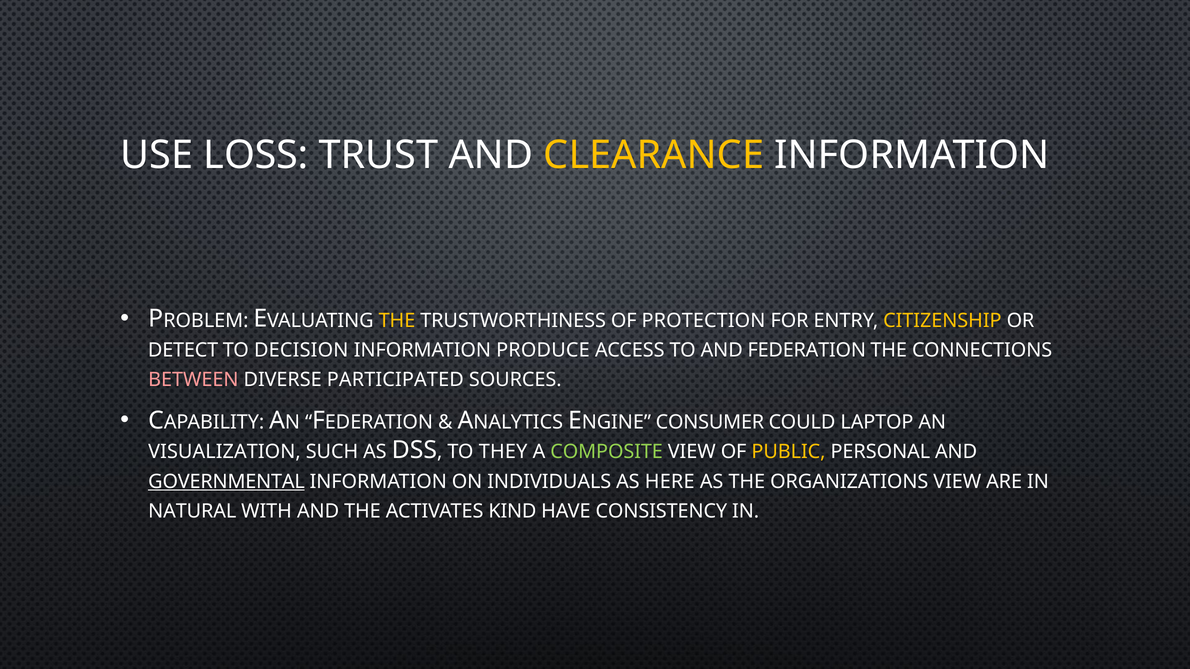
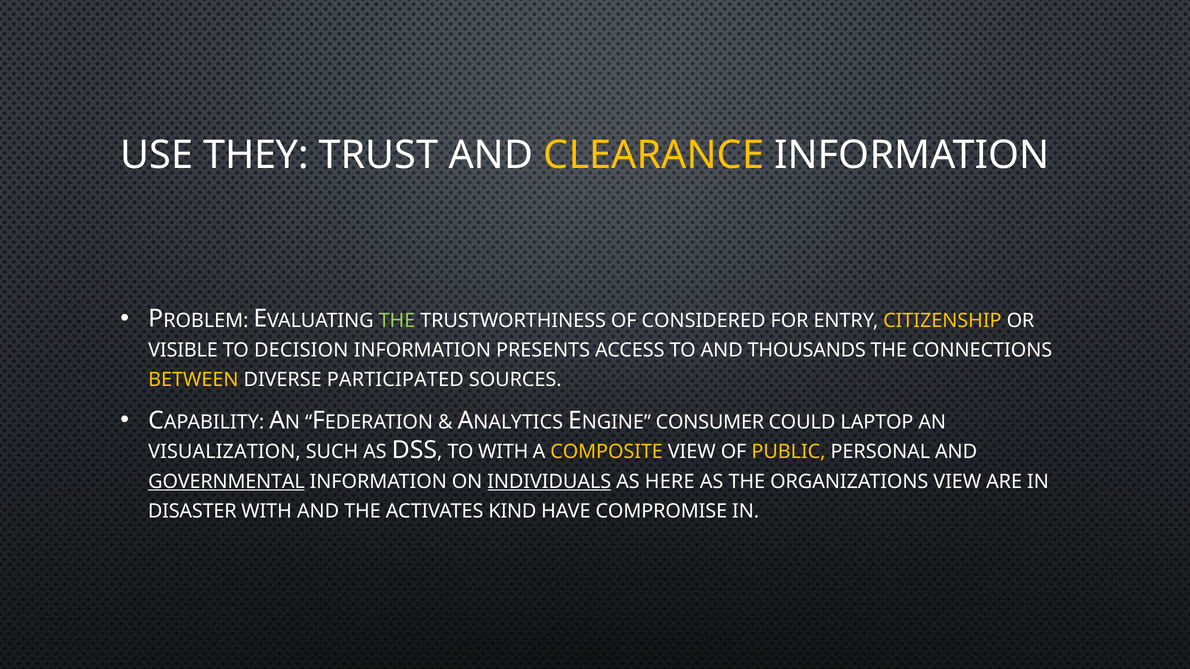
LOSS: LOSS -> THEY (256, 155)
THE colour: yellow -> light green (397, 321)
PROTECTION: PROTECTION -> CONSIDERED (704, 321)
DETECT: DETECT -> VISIBLE (183, 350)
PRODUCE: PRODUCE -> PRESENTS (543, 350)
FEDERATION: FEDERATION -> THOUSANDS (807, 350)
BETWEEN colour: pink -> yellow (193, 380)
TO THEY: THEY -> WITH (503, 452)
COMPOSITE colour: light green -> yellow (607, 452)
INDIVIDUALS underline: none -> present (549, 482)
NATURAL: NATURAL -> DISASTER (192, 512)
CONSISTENCY: CONSISTENCY -> COMPROMISE (661, 512)
